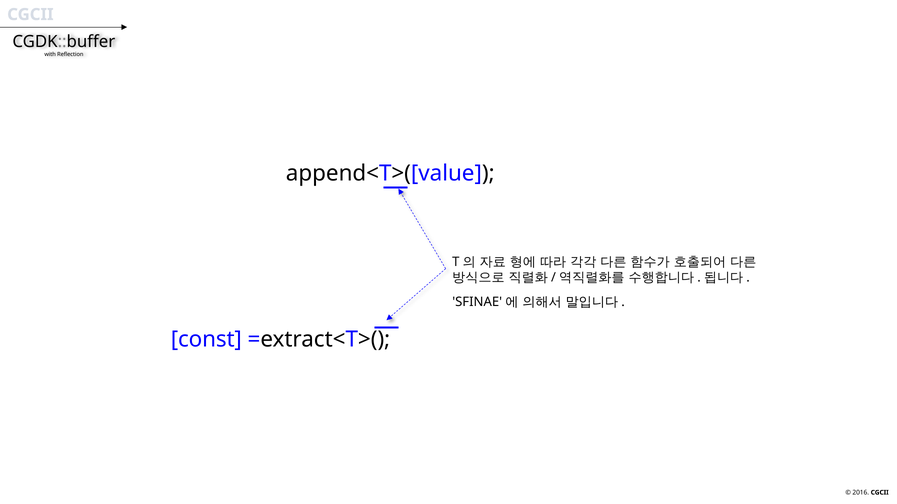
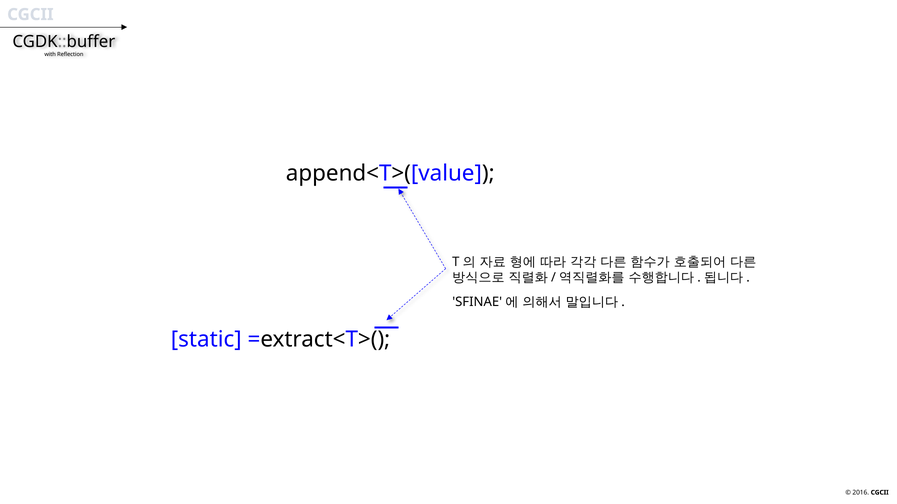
const: const -> static (206, 340)
